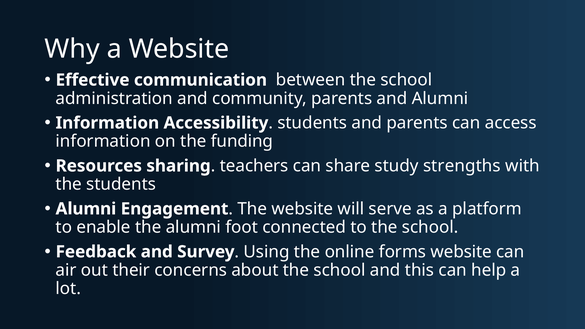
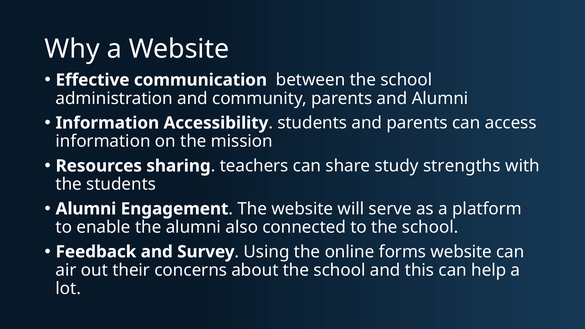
funding: funding -> mission (242, 141)
foot: foot -> also (242, 227)
